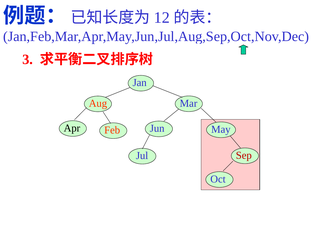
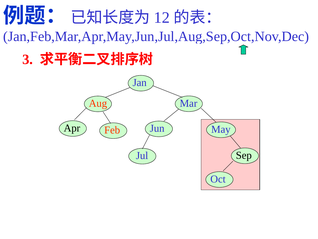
Sep colour: red -> black (244, 155)
